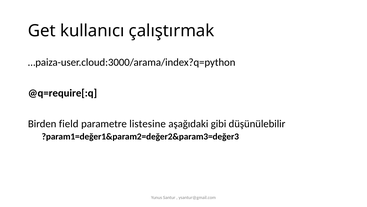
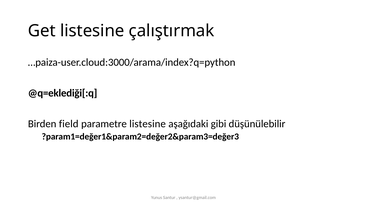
Get kullanıcı: kullanıcı -> listesine (92, 31)
@q=require[:q: @q=require[:q -> @q=eklediği[:q (63, 93)
